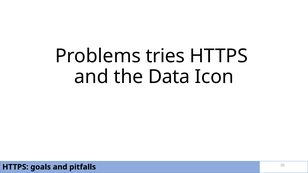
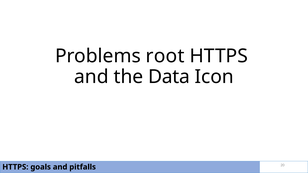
tries: tries -> root (165, 56)
